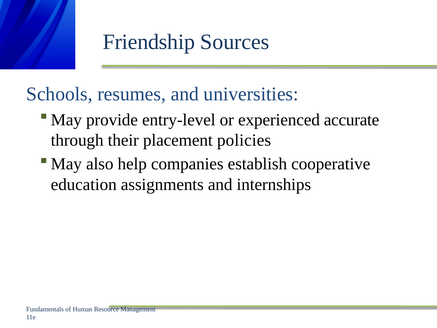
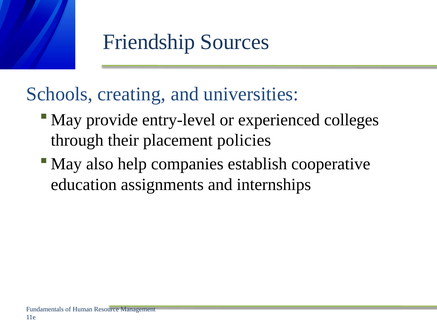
resumes: resumes -> creating (132, 94)
accurate: accurate -> colleges (352, 120)
